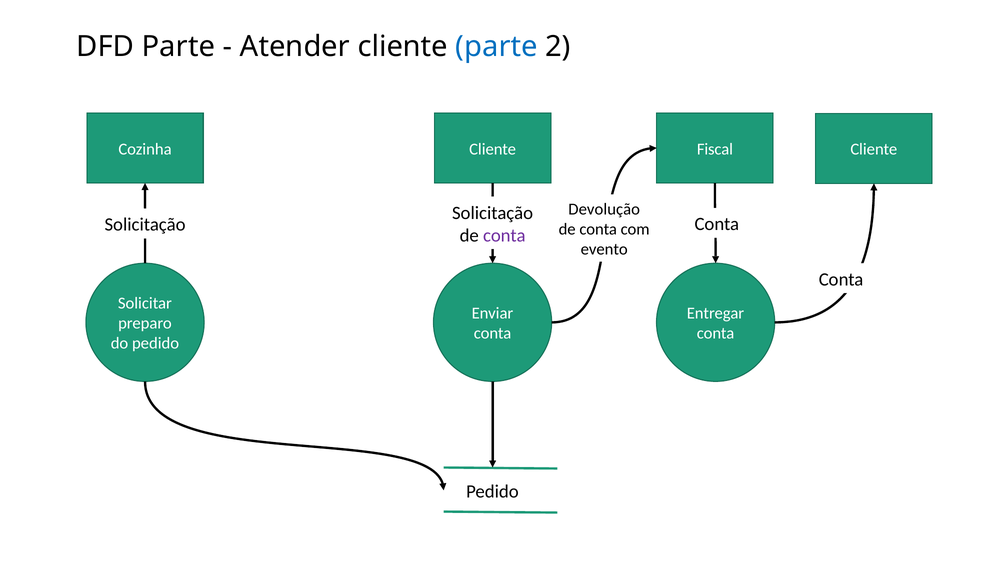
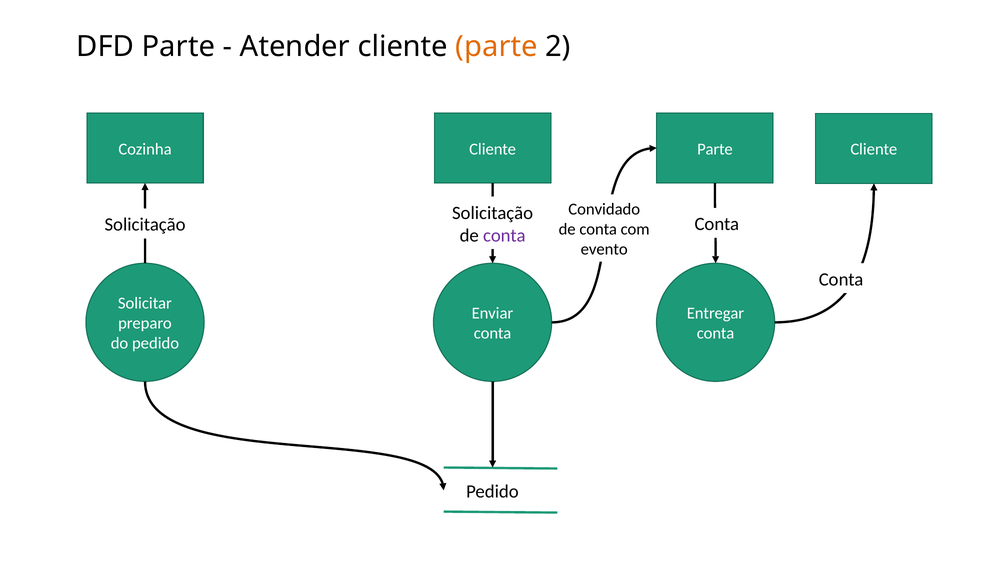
parte colour: blue -> orange (496, 47)
Cozinha Cliente Fiscal: Fiscal -> Parte (715, 149)
Devolução: Devolução -> Convidado (604, 209)
